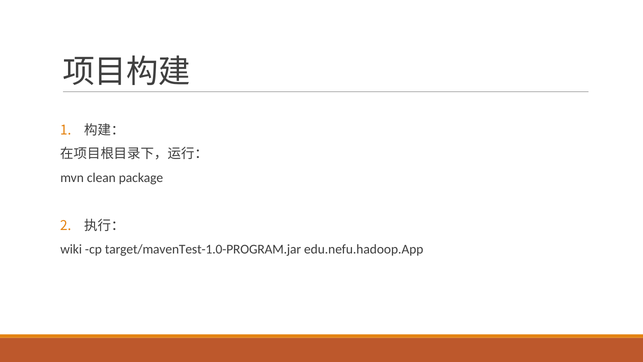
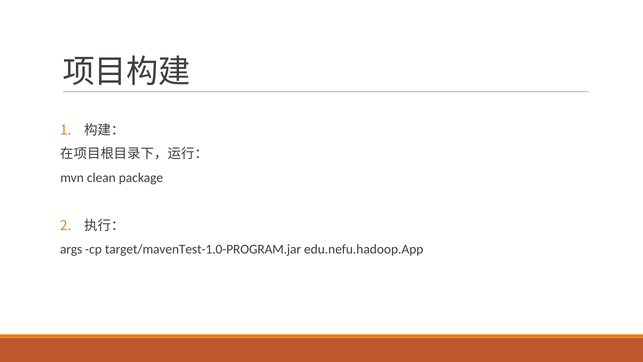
wiki: wiki -> args (71, 249)
